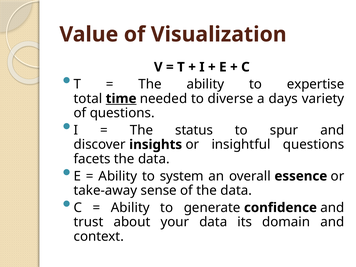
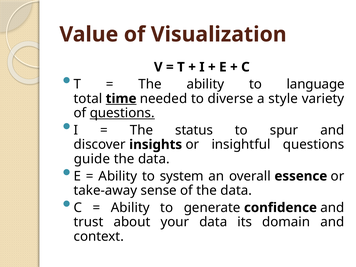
expertise: expertise -> language (316, 84)
days: days -> style (283, 99)
questions underline: none -> present (122, 113)
facets: facets -> guide (92, 159)
